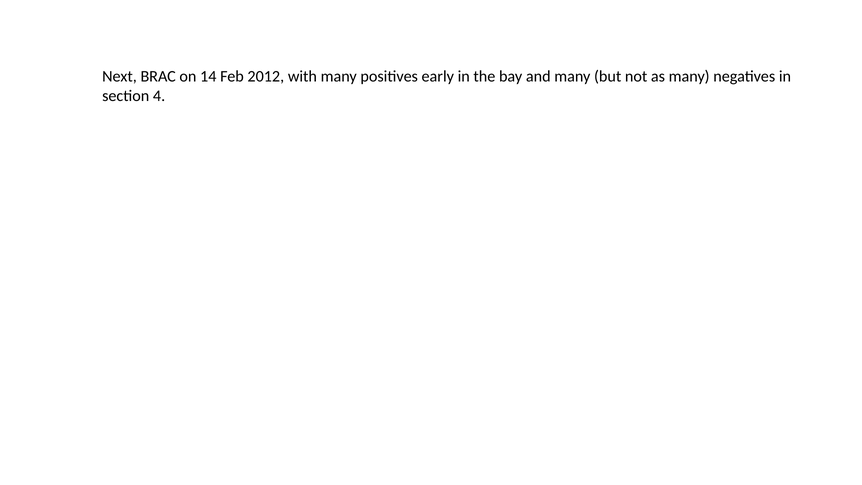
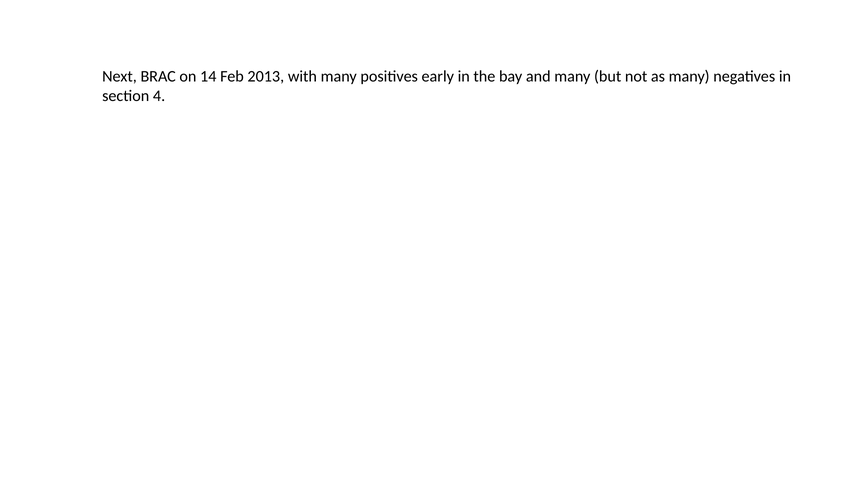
2012: 2012 -> 2013 (266, 76)
